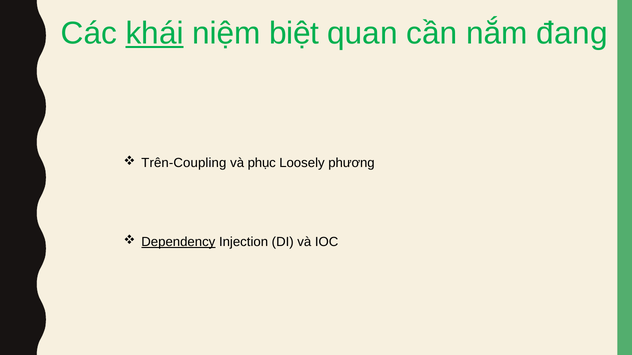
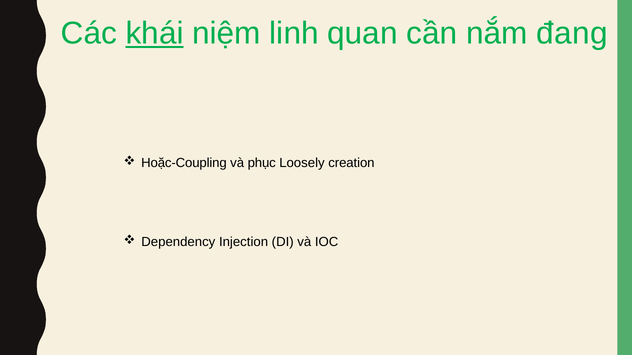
biệt: biệt -> linh (294, 33)
Trên-Coupling: Trên-Coupling -> Hoặc-Coupling (184, 163)
phương: phương -> creation (351, 163)
Dependency underline: present -> none (178, 242)
